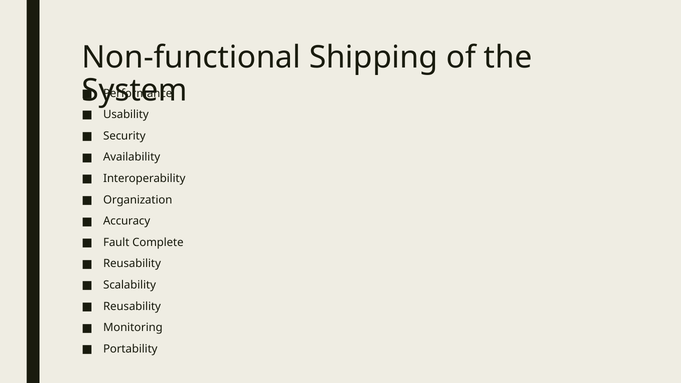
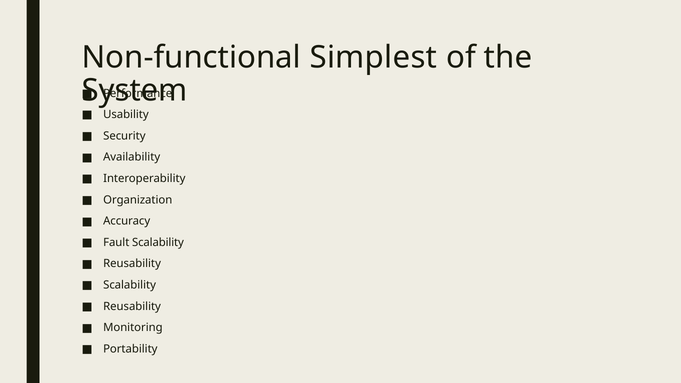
Shipping: Shipping -> Simplest (373, 57)
Fault Complete: Complete -> Scalability (158, 242)
